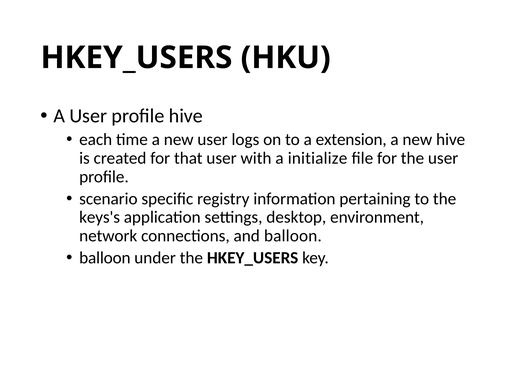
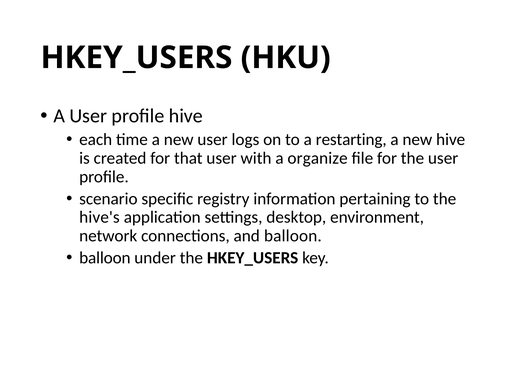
extension: extension -> restarting (351, 140)
initialize: initialize -> organize (318, 158)
keys's: keys's -> hive's (99, 217)
